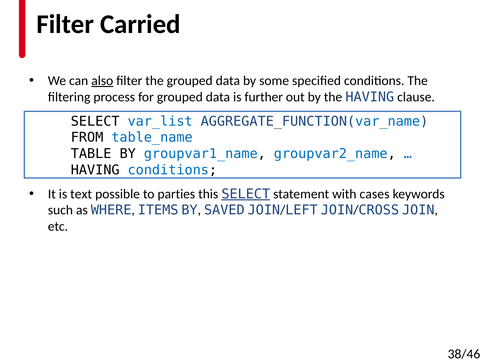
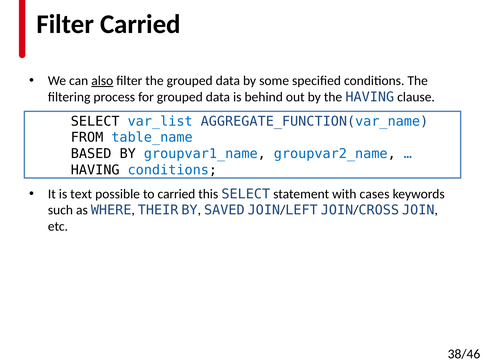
further: further -> behind (264, 97)
TABLE: TABLE -> BASED (91, 154)
to parties: parties -> carried (176, 194)
SELECT underline: present -> none (246, 194)
ITEMS: ITEMS -> THEIR (158, 210)
